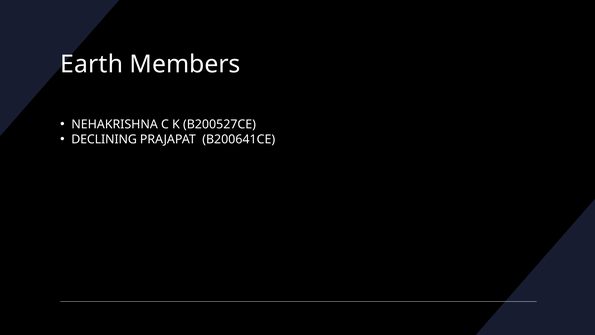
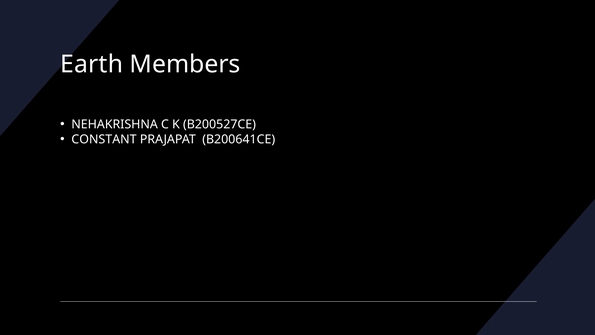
DECLINING: DECLINING -> CONSTANT (104, 139)
